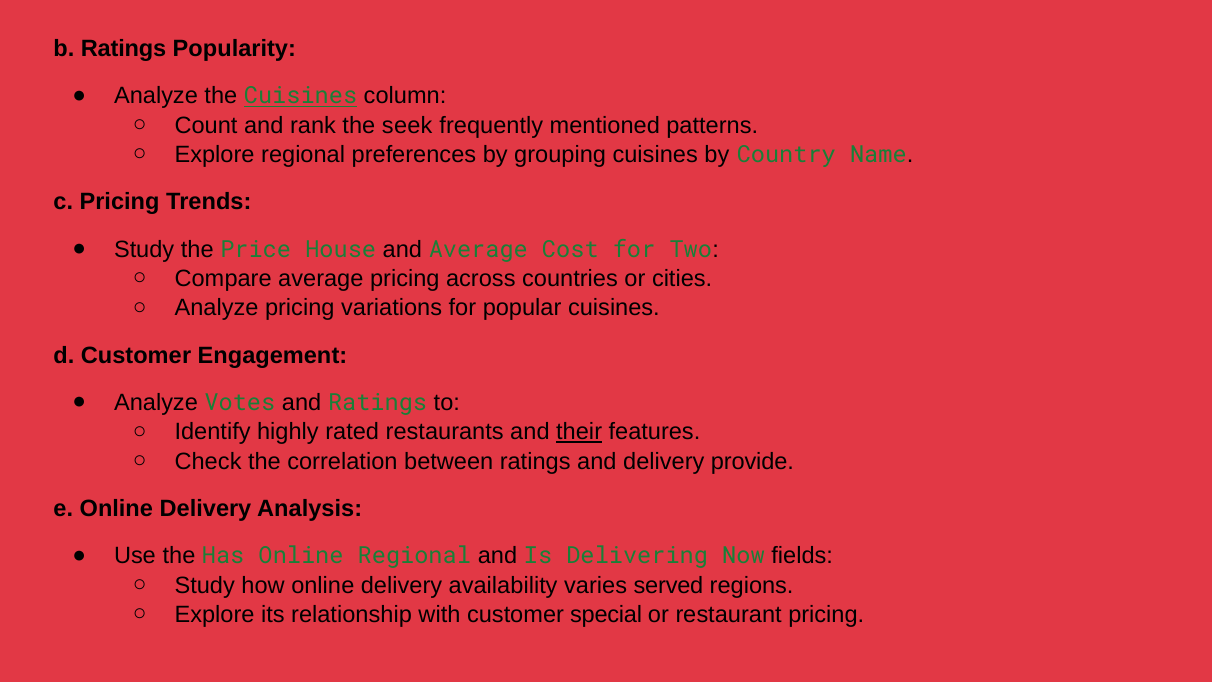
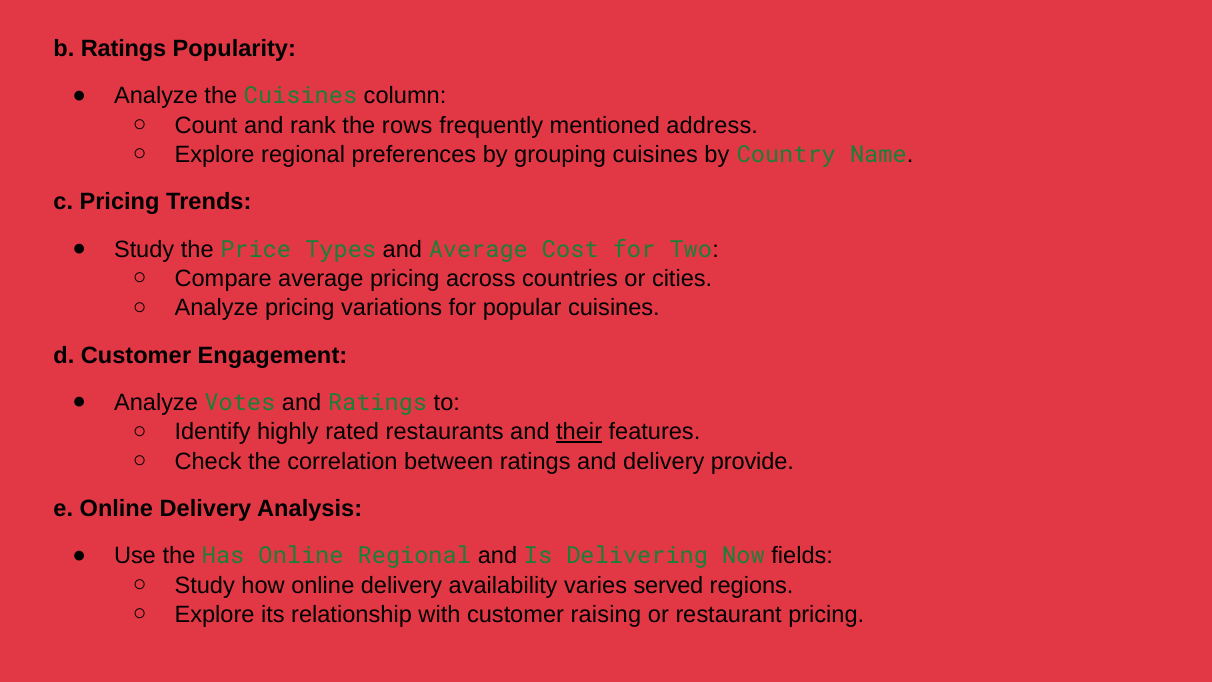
Cuisines underline: present -> none (301, 96)
seek: seek -> rows (407, 125)
patterns: patterns -> address (712, 125)
House: House -> Types (341, 249)
special: special -> raising (606, 614)
